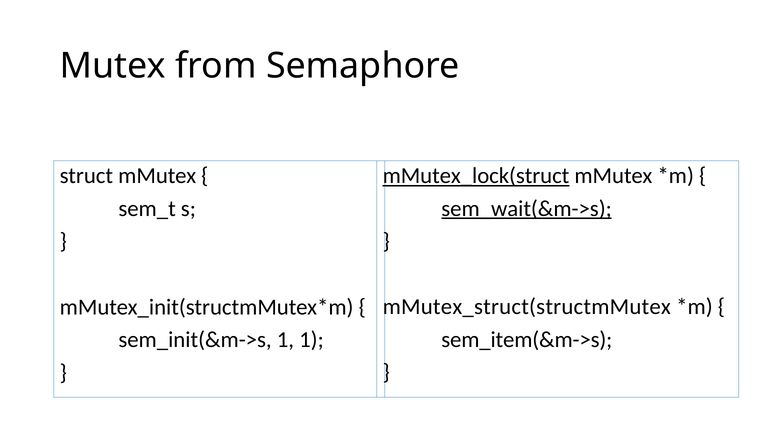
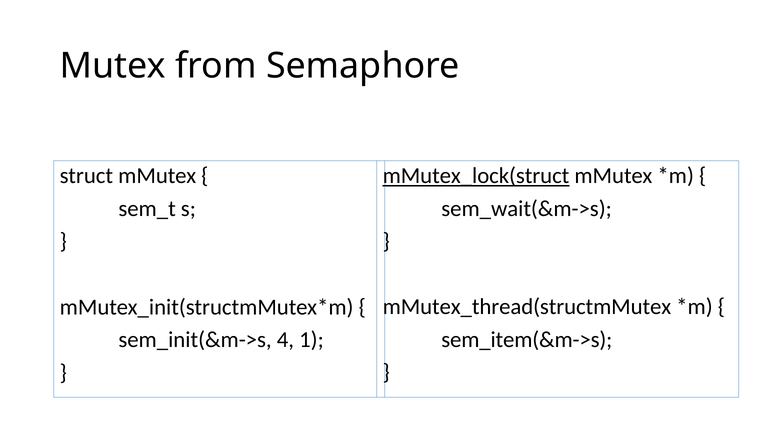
sem_wait(&m->s underline: present -> none (527, 209)
mMutex_struct(structmMutex: mMutex_struct(structmMutex -> mMutex_thread(structmMutex (527, 307)
sem_init(&m->s 1: 1 -> 4 (285, 340)
